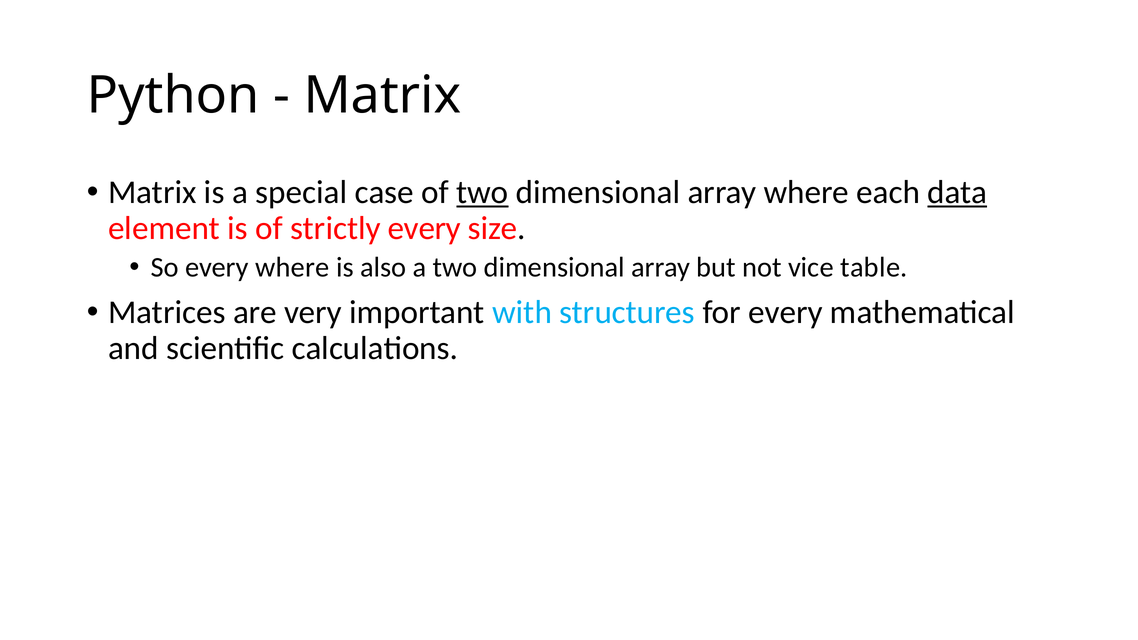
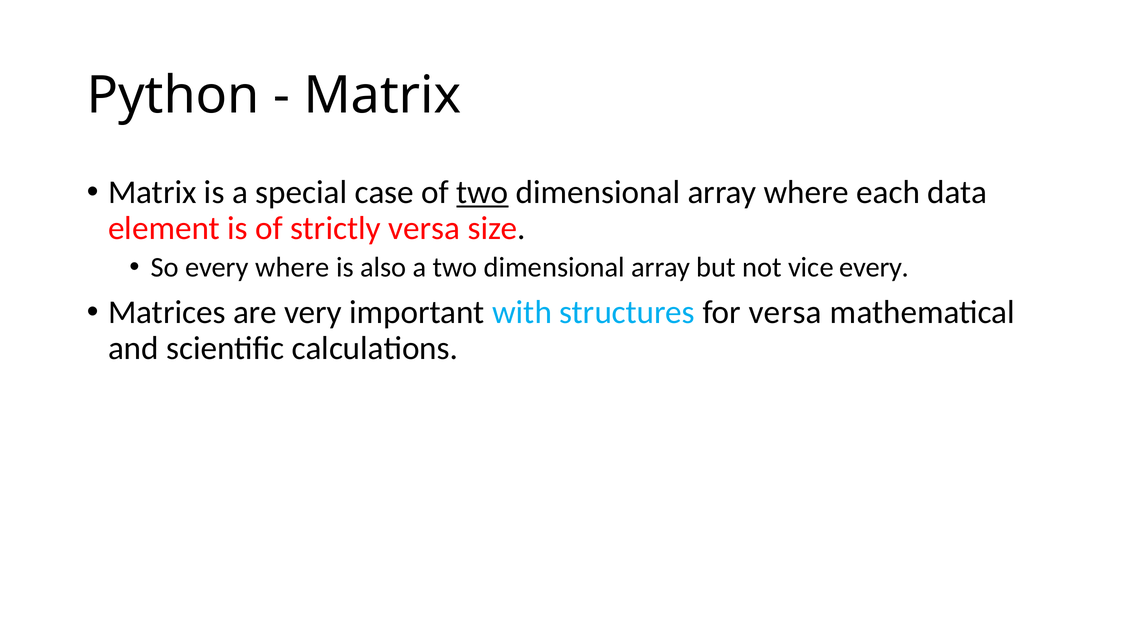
data underline: present -> none (957, 192)
strictly every: every -> versa (424, 228)
vice table: table -> every (874, 267)
for every: every -> versa (785, 313)
